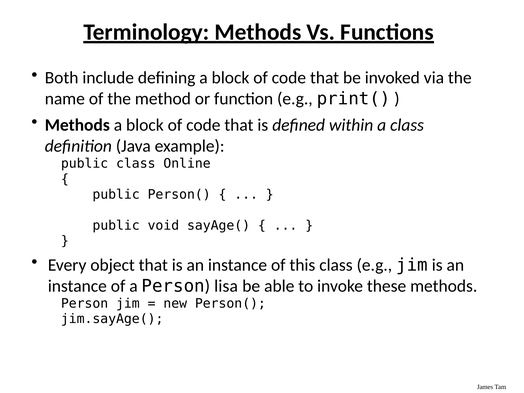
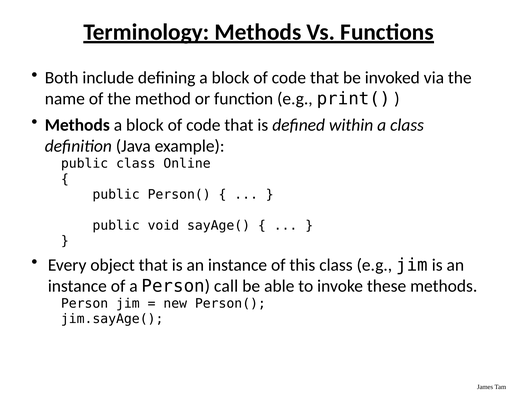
lisa: lisa -> call (226, 286)
